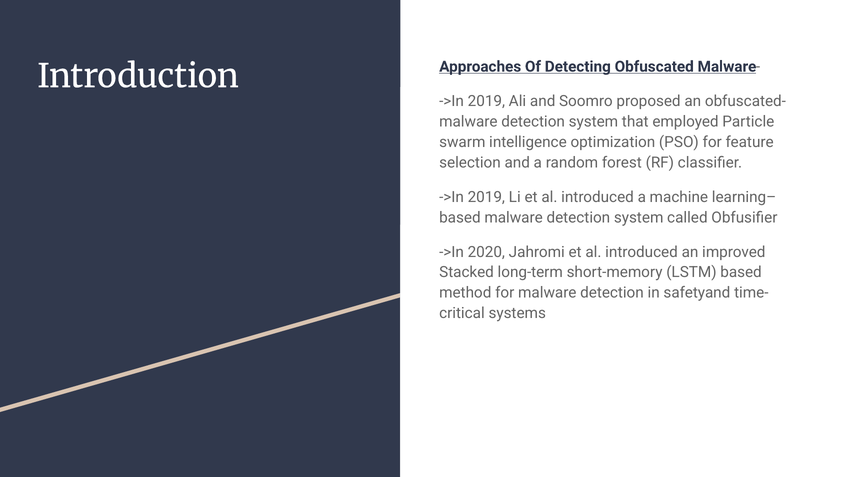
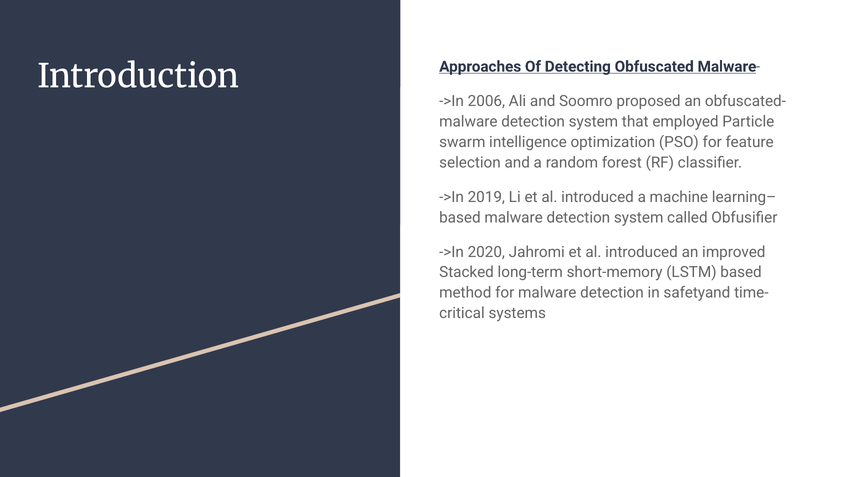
2019: 2019 -> 2006 (486, 101)
